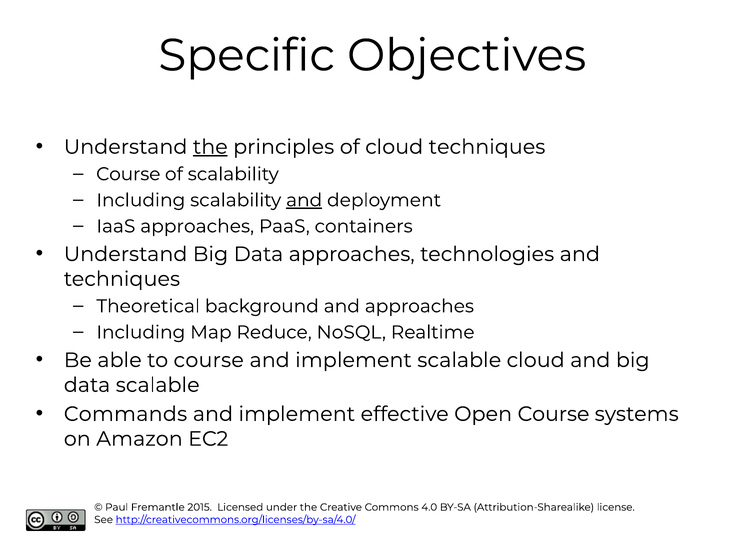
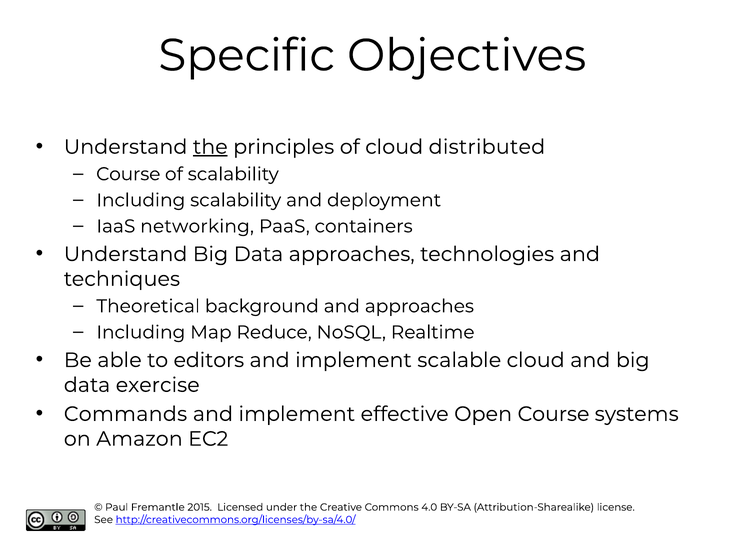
cloud techniques: techniques -> distributed (487, 147)
and underline: present -> none (304, 200)
IaaS approaches: approaches -> networking (197, 226)
to course: course -> editors (209, 360)
data scalable: scalable -> exercise (158, 385)
